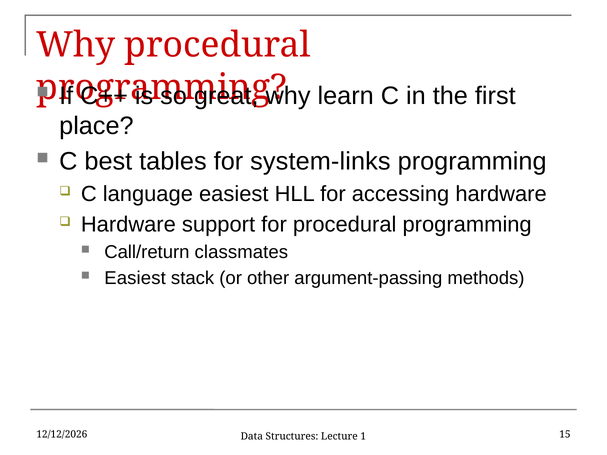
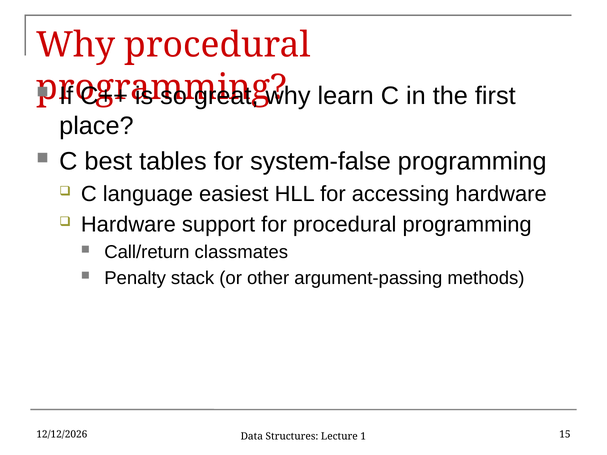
system-links: system-links -> system-false (321, 162)
Easiest: Easiest -> Penalty (135, 278)
